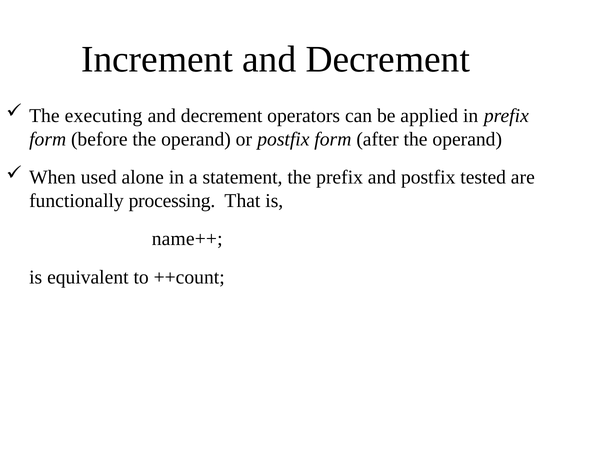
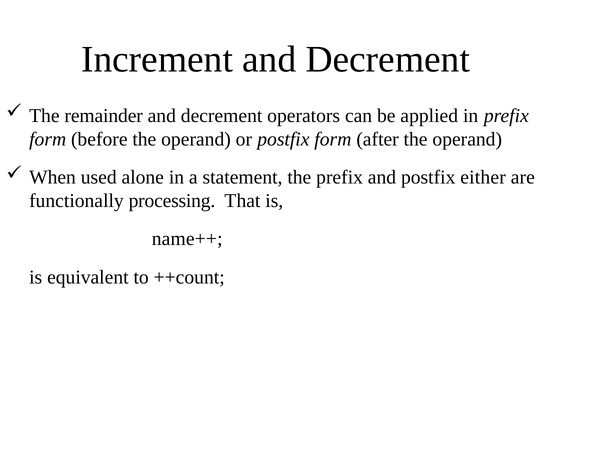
executing: executing -> remainder (104, 115)
tested: tested -> either (483, 177)
